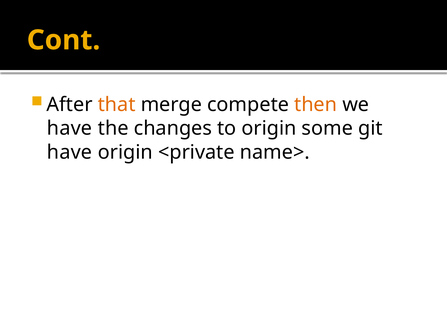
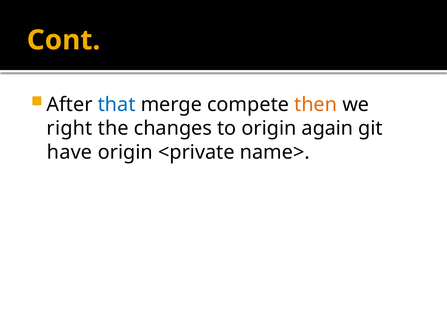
that colour: orange -> blue (117, 105)
have: have -> right (70, 128)
some: some -> again (327, 128)
